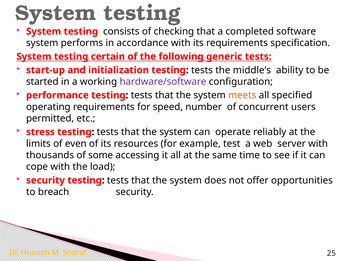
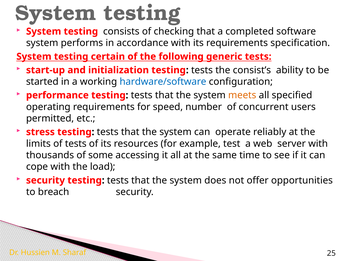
middle’s: middle’s -> consist’s (252, 70)
hardware/software colour: purple -> blue (163, 82)
of even: even -> tests (76, 144)
